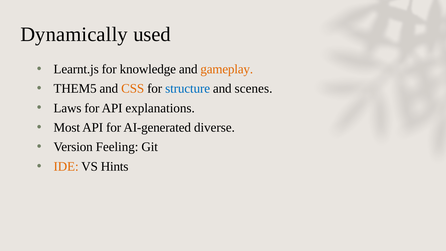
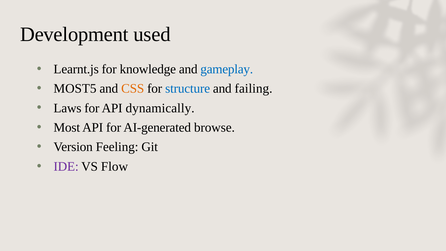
Dynamically: Dynamically -> Development (74, 35)
gameplay colour: orange -> blue (227, 69)
THEM5: THEM5 -> MOST5 (75, 89)
scenes: scenes -> failing (254, 89)
explanations: explanations -> dynamically (160, 108)
diverse: diverse -> browse (214, 127)
IDE colour: orange -> purple (66, 166)
Hints: Hints -> Flow (114, 166)
